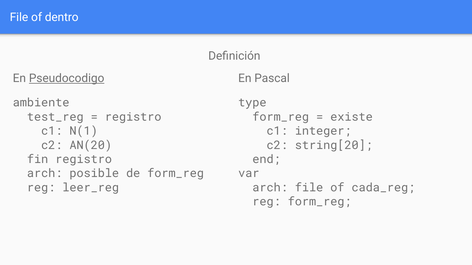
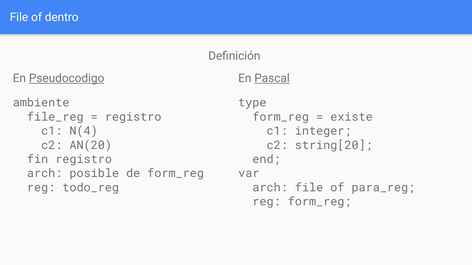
Pascal underline: none -> present (272, 78)
test_reg: test_reg -> file_reg (55, 117)
N(1: N(1 -> N(4 (84, 131)
leer_reg: leer_reg -> todo_reg (91, 188)
cada_reg: cada_reg -> para_reg (383, 188)
